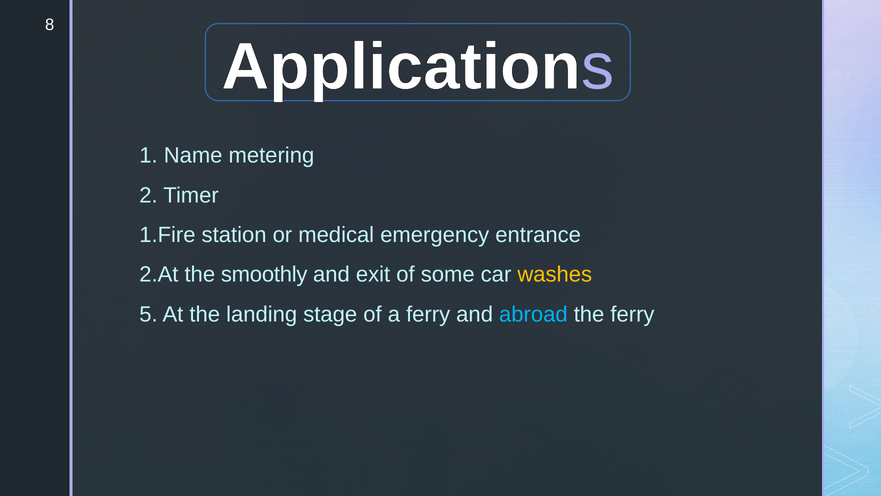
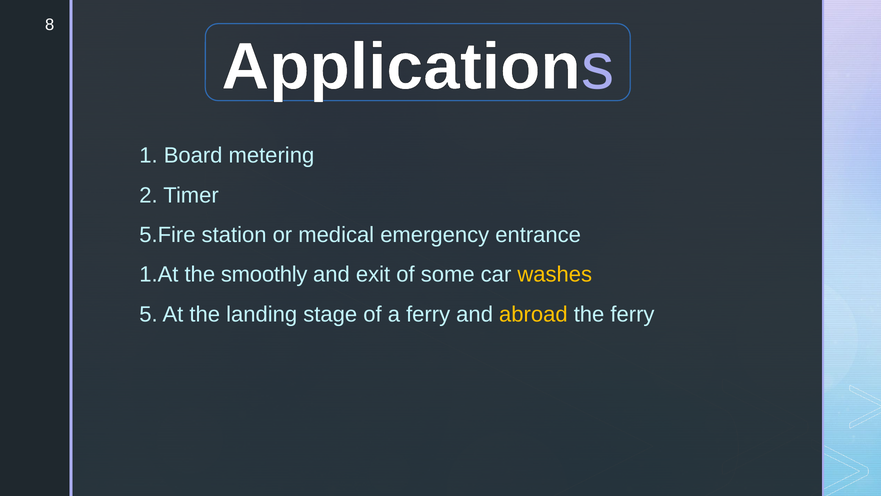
Name: Name -> Board (193, 155)
1.Fire: 1.Fire -> 5.Fire (167, 235)
2.At: 2.At -> 1.At (159, 274)
abroad colour: light blue -> yellow (533, 314)
